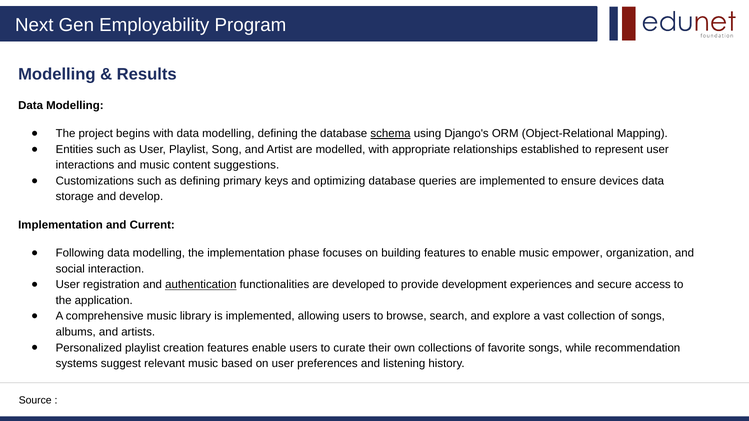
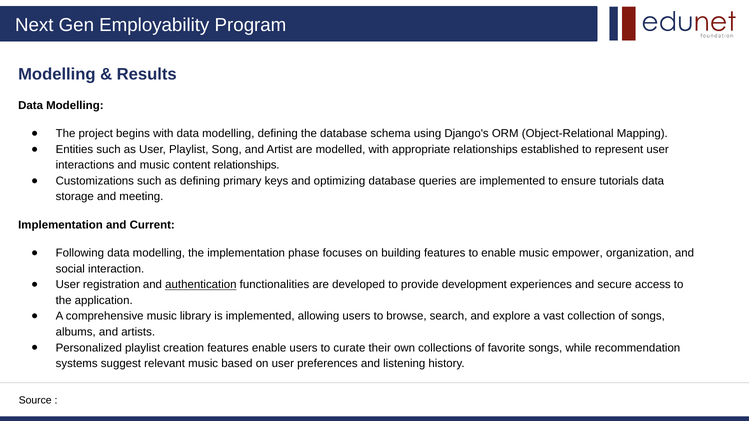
schema underline: present -> none (391, 134)
content suggestions: suggestions -> relationships (247, 165)
devices: devices -> tutorials (619, 181)
develop: develop -> meeting (141, 197)
